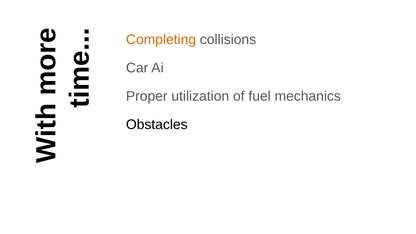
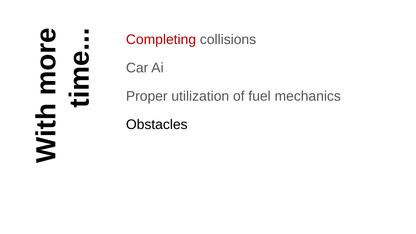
Completing colour: orange -> red (161, 40)
